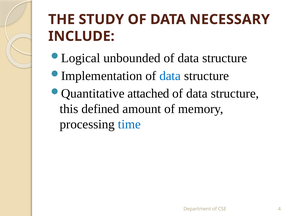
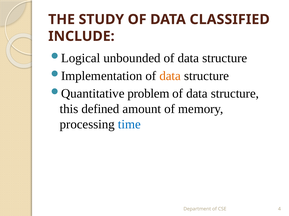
NECESSARY: NECESSARY -> CLASSIFIED (230, 20)
data colour: blue -> orange (170, 76)
attached: attached -> problem (148, 94)
